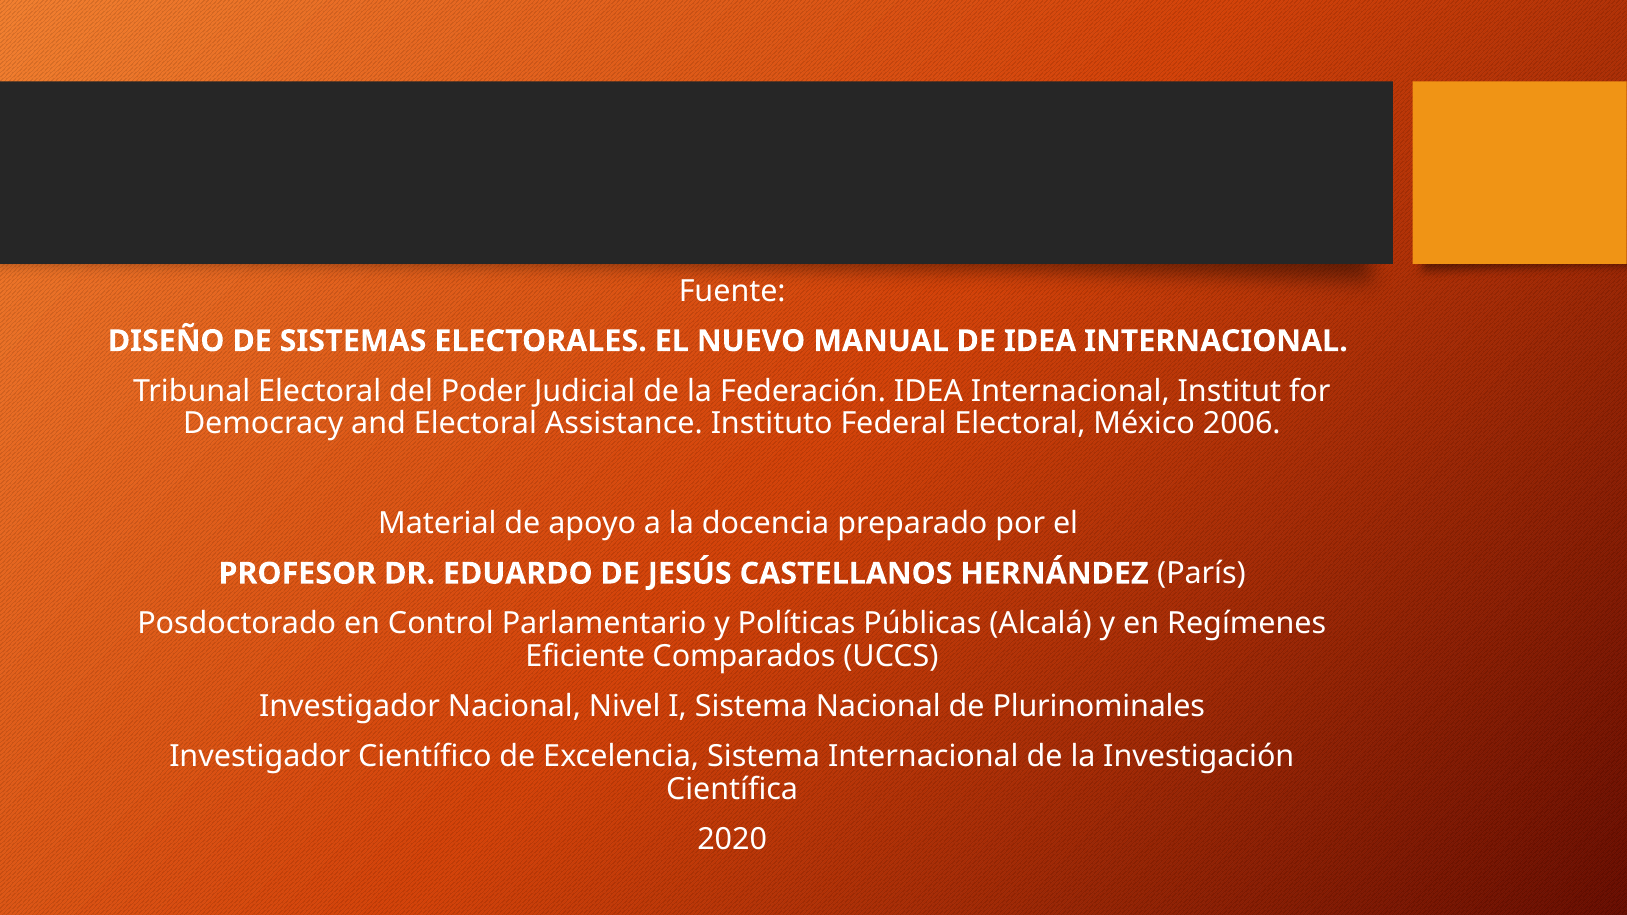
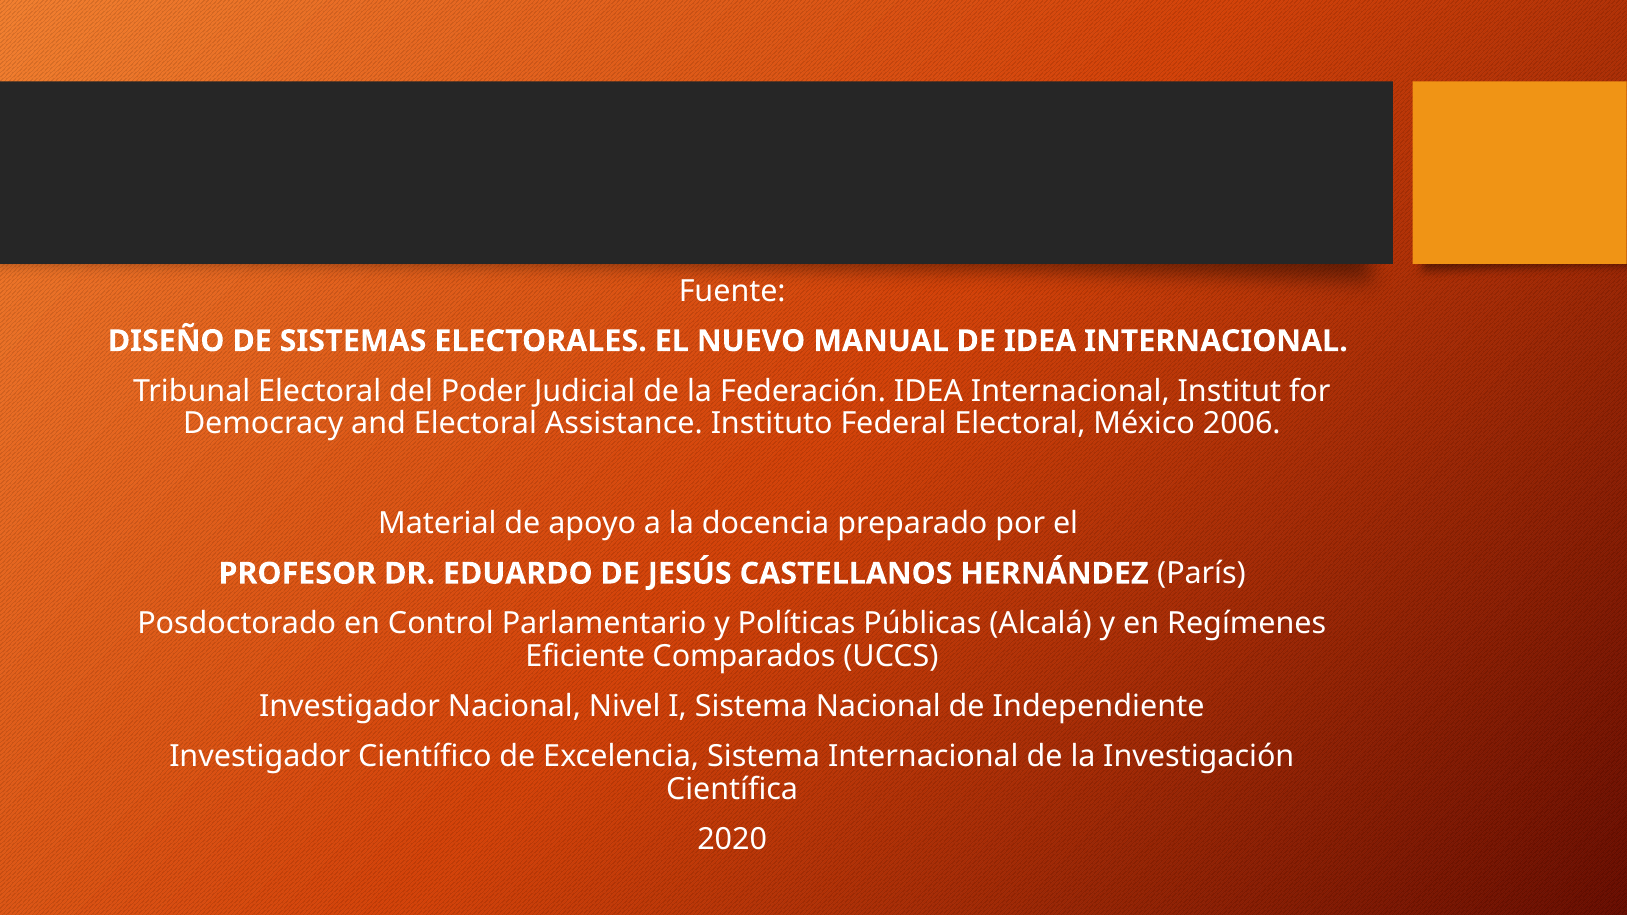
Plurinominales: Plurinominales -> Independiente (1099, 706)
